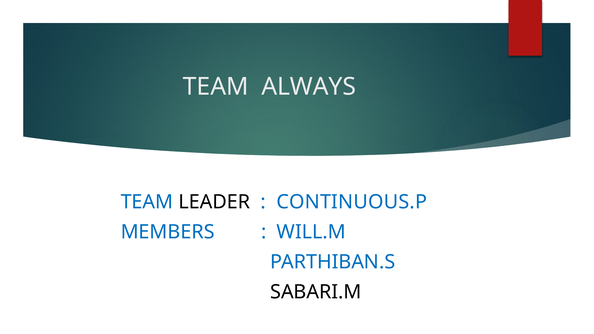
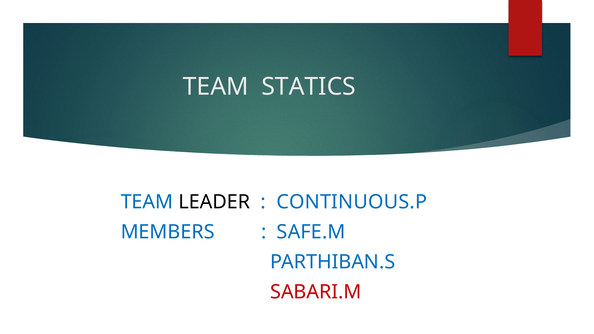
ALWAYS: ALWAYS -> STATICS (309, 87)
WILL.M: WILL.M -> SAFE.M (311, 232)
SABARI.M colour: black -> red (316, 292)
